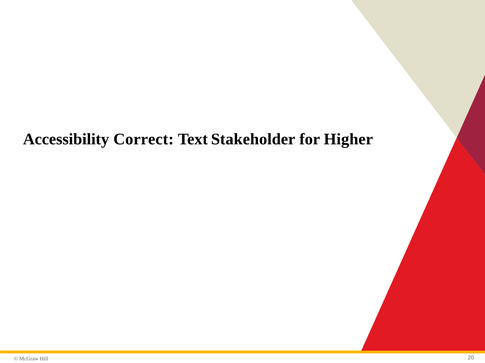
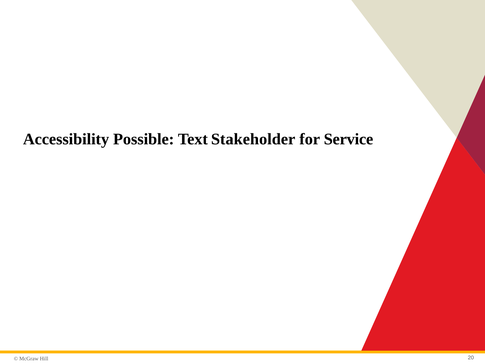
Correct: Correct -> Possible (144, 139)
Higher: Higher -> Service (349, 139)
